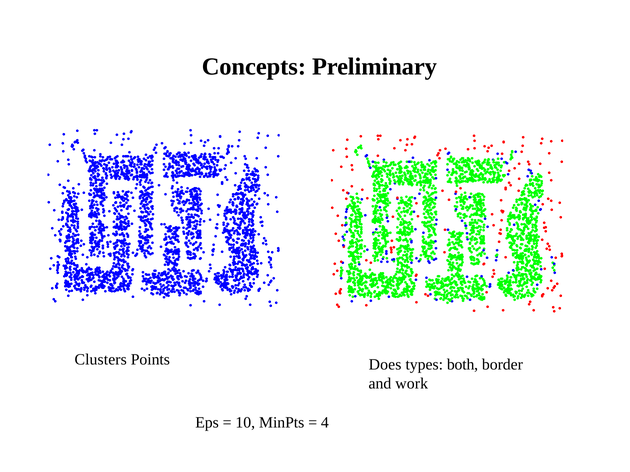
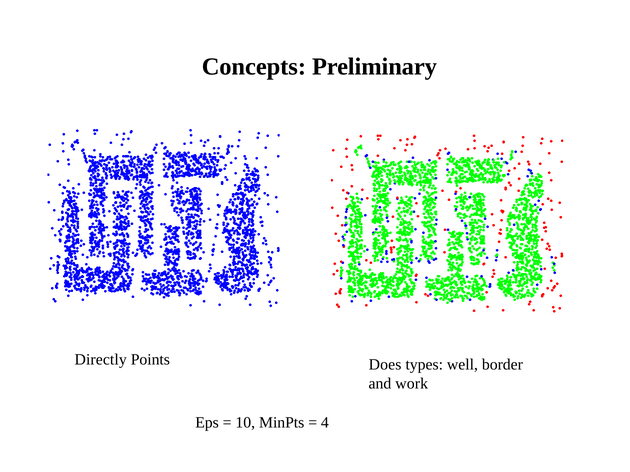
Clusters: Clusters -> Directly (101, 360)
both: both -> well (462, 365)
